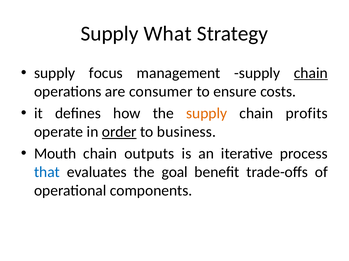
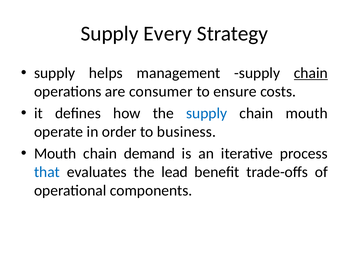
What: What -> Every (168, 34)
focus: focus -> helps (106, 73)
supply colour: orange -> blue (207, 114)
chain profits: profits -> mouth (307, 114)
order underline: present -> none (119, 132)
outputs: outputs -> demand (149, 154)
goal: goal -> lead (175, 173)
